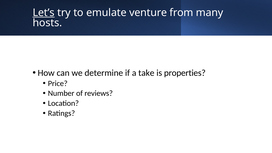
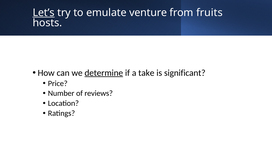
many: many -> fruits (209, 13)
determine underline: none -> present (104, 73)
properties: properties -> significant (185, 73)
